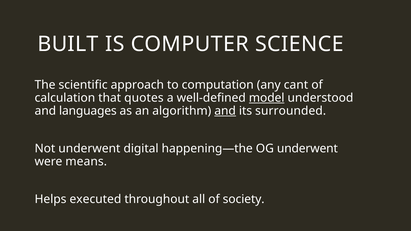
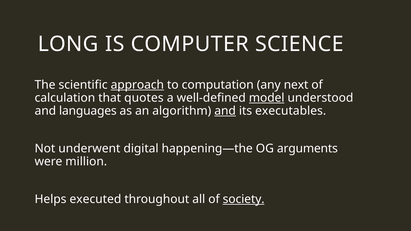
BUILT: BUILT -> LONG (68, 44)
approach underline: none -> present (137, 85)
cant: cant -> next (296, 85)
surrounded: surrounded -> executables (291, 111)
OG underwent: underwent -> arguments (307, 149)
means: means -> million (86, 162)
society underline: none -> present (244, 199)
